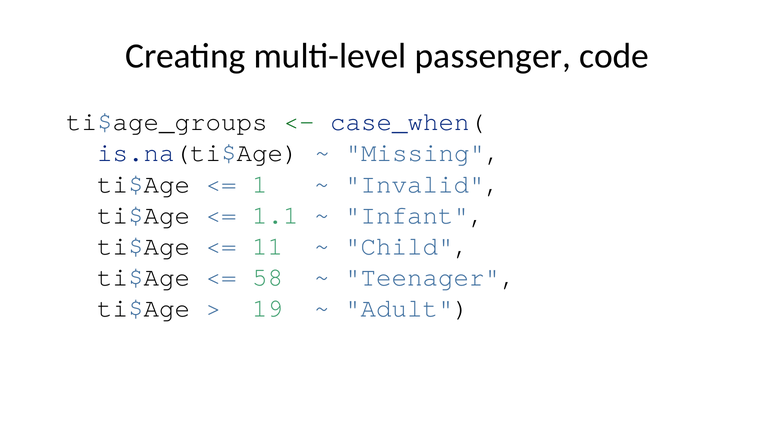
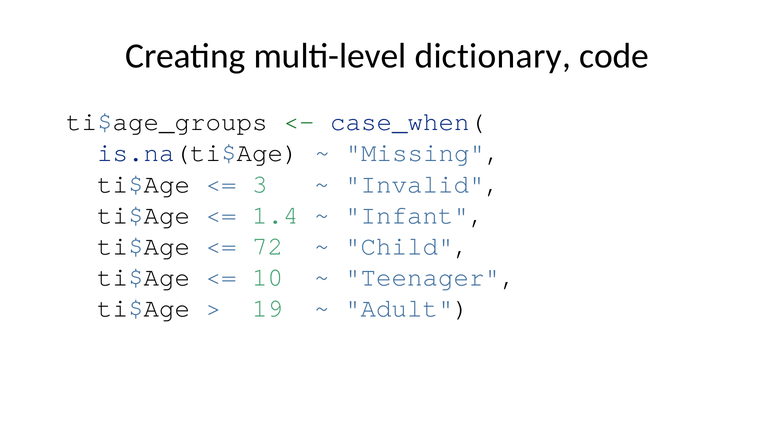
passenger: passenger -> dictionary (493, 56)
1: 1 -> 3 (260, 184)
1.1: 1.1 -> 1.4 (276, 215)
11: 11 -> 72 (268, 246)
58: 58 -> 10 (268, 277)
